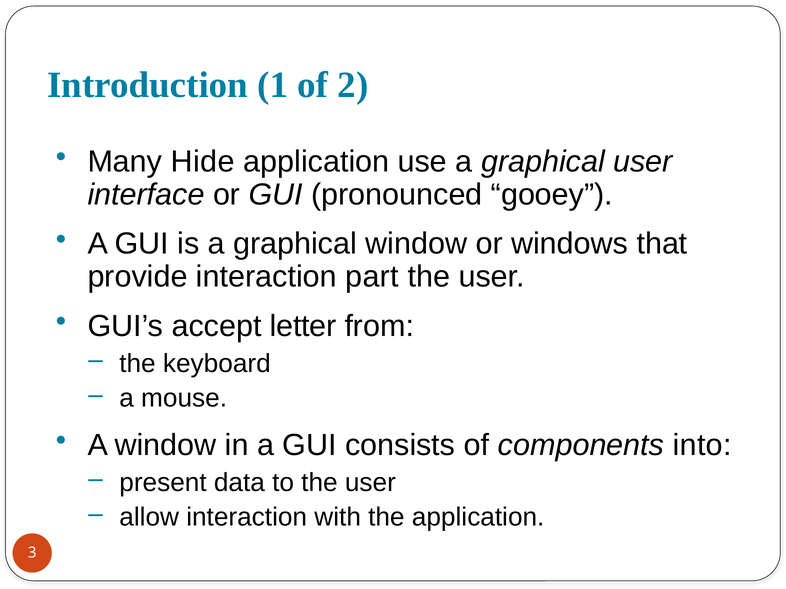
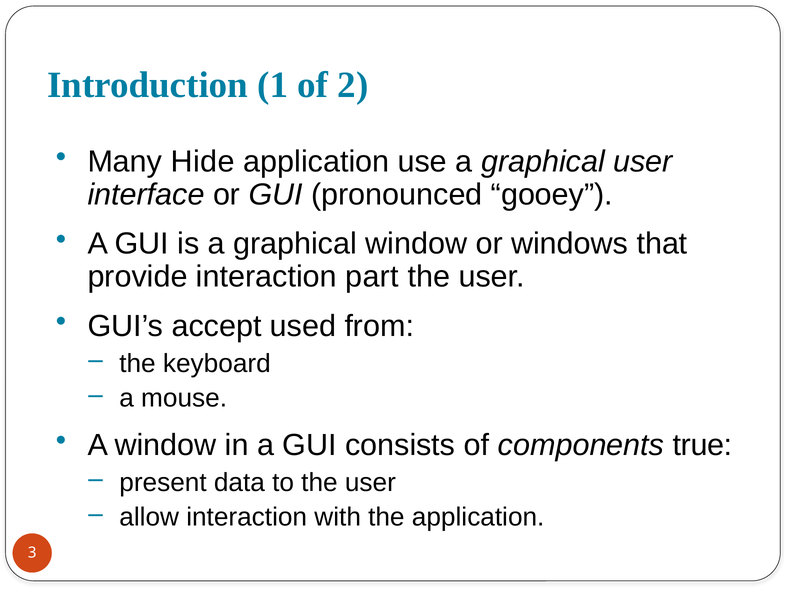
letter: letter -> used (303, 327)
into: into -> true (703, 446)
